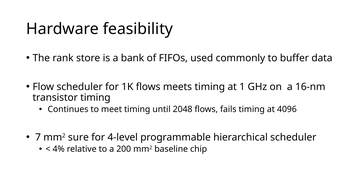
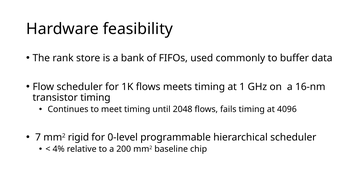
sure: sure -> rigid (78, 137)
4-level: 4-level -> 0-level (123, 137)
